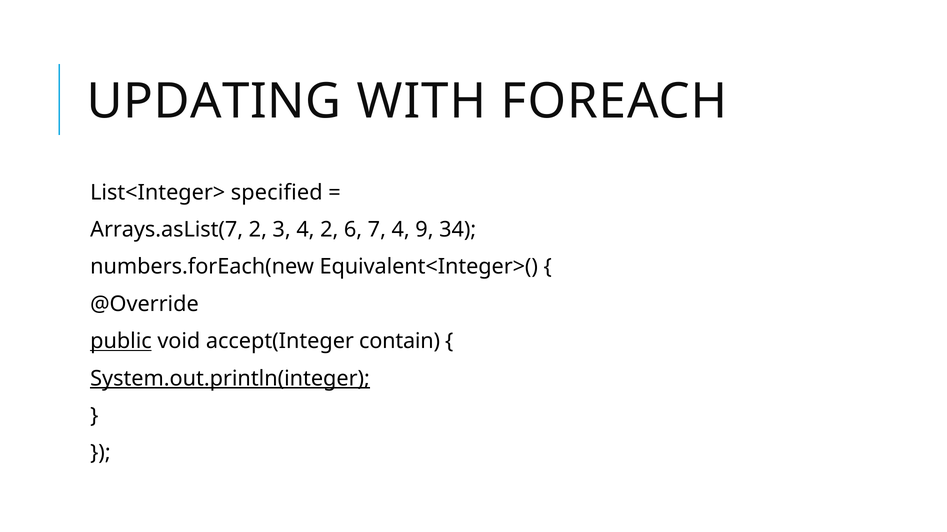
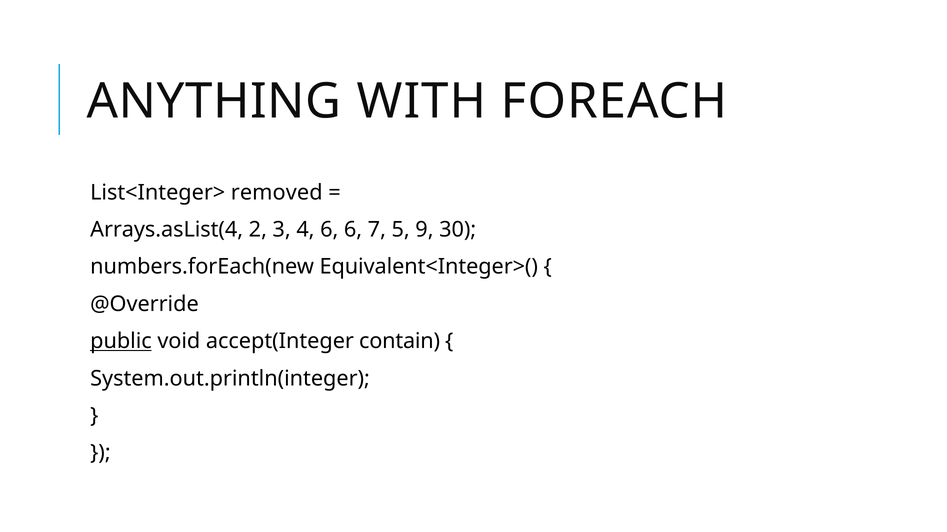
UPDATING: UPDATING -> ANYTHING (214, 102)
specified: specified -> removed (277, 193)
Arrays.asList(7: Arrays.asList(7 -> Arrays.asList(4 (167, 230)
4 2: 2 -> 6 (329, 230)
7 4: 4 -> 5 (401, 230)
34: 34 -> 30 (458, 230)
System.out.println(integer underline: present -> none (230, 379)
